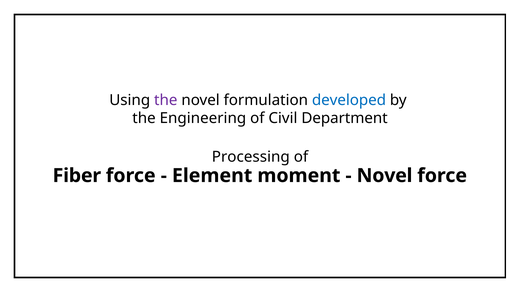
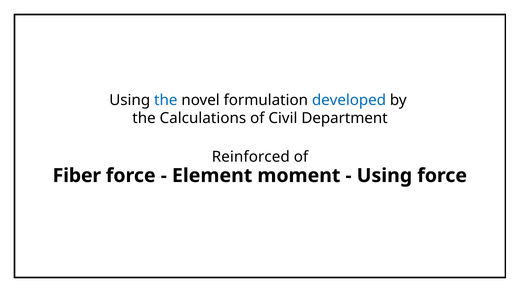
the colour: purple -> blue (166, 100)
Engineering: Engineering -> Calculations (203, 118)
Processing: Processing -> Reinforced (251, 157)
Novel: Novel -> Using (384, 176)
